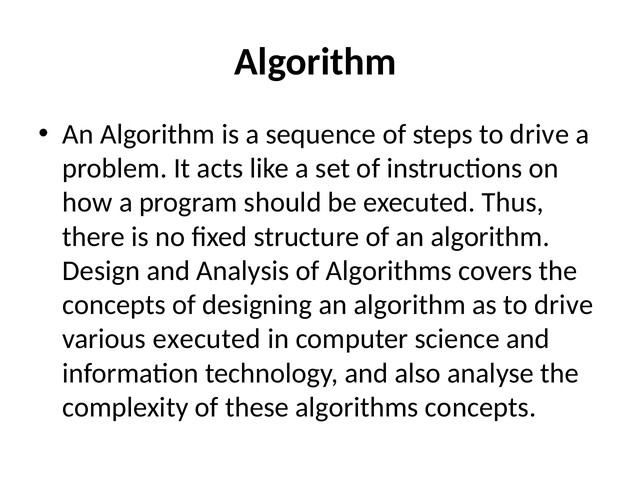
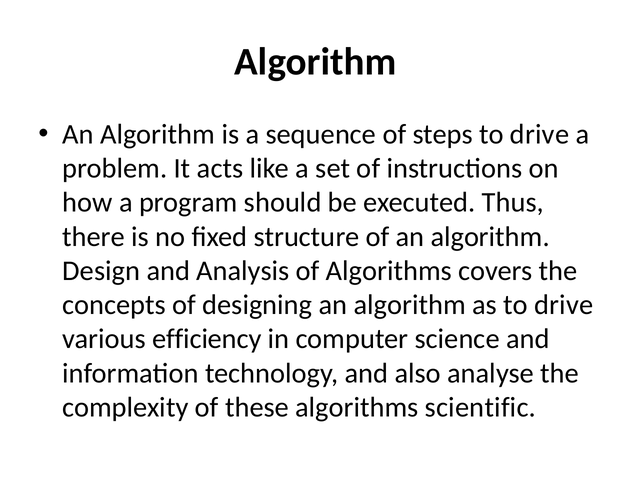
various executed: executed -> efficiency (207, 339)
algorithms concepts: concepts -> scientific (480, 407)
